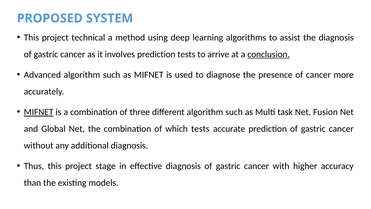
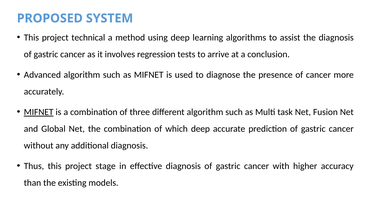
involves prediction: prediction -> regression (156, 54)
conclusion underline: present -> none (269, 54)
which tests: tests -> deep (200, 129)
